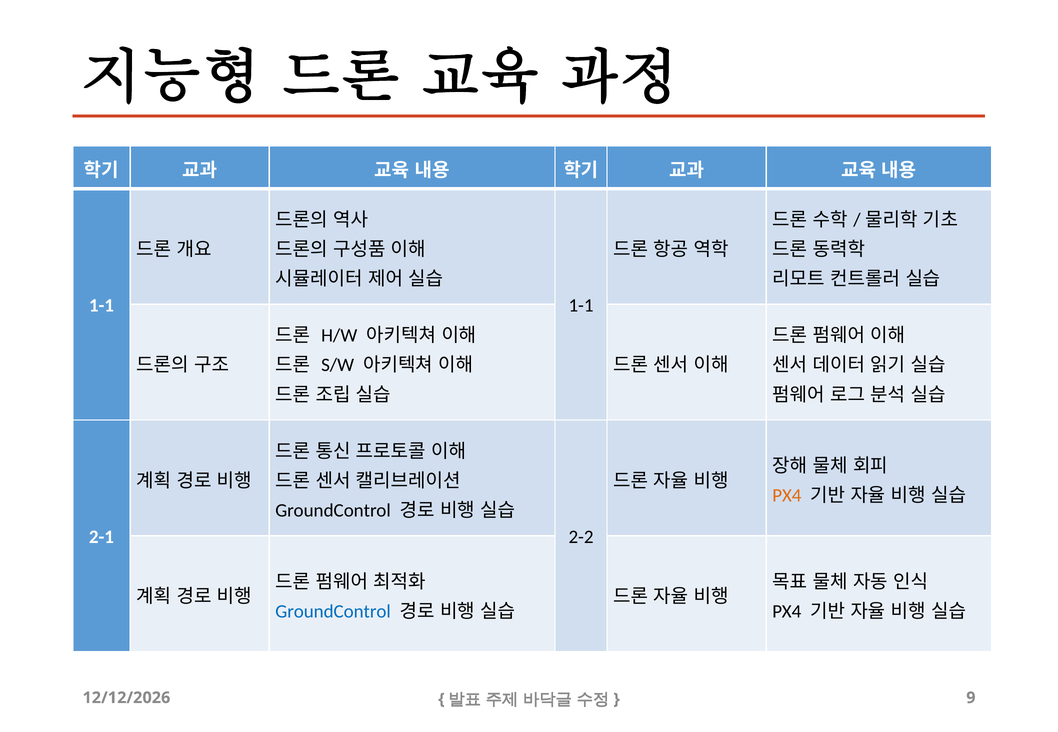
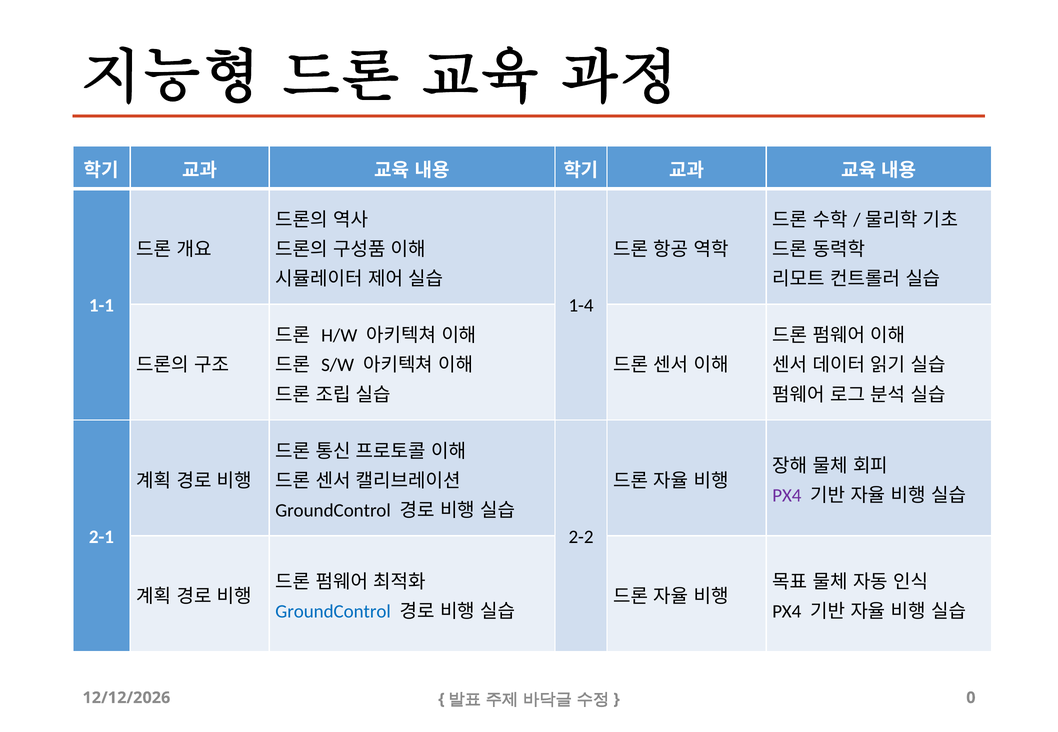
1-1: 1-1 -> 1-4 (581, 306)
PX4 colour: orange -> purple (787, 496)
9: 9 -> 0 (971, 698)
